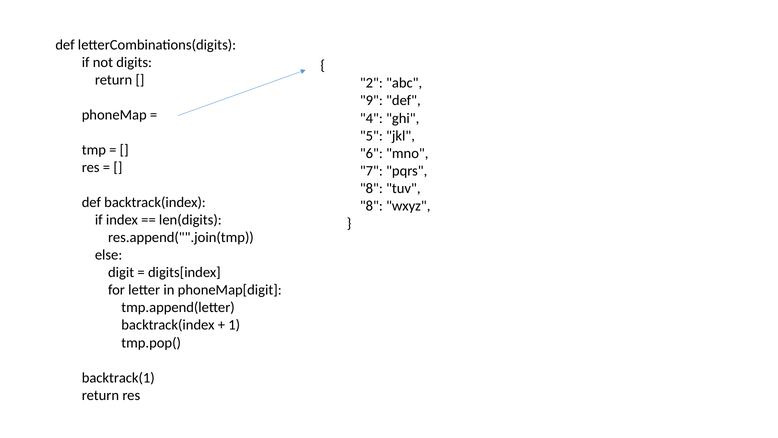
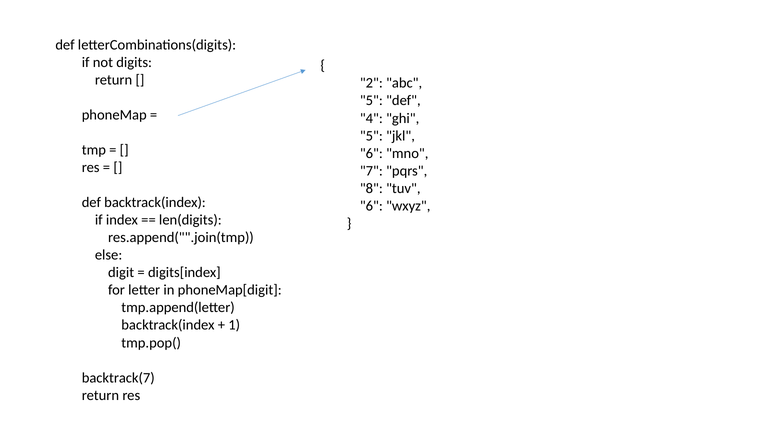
9: 9 -> 5 (371, 101)
8: 8 -> 6 (371, 206)
backtrack(1: backtrack(1 -> backtrack(7 (118, 377)
